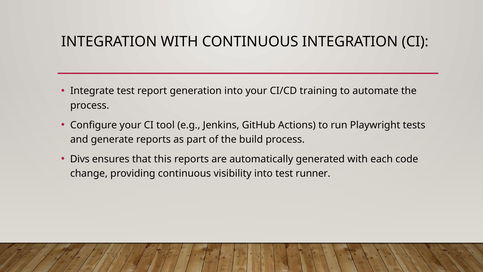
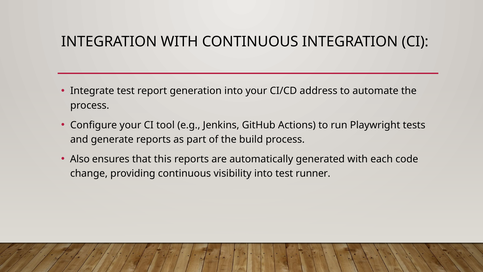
training: training -> address (319, 91)
Divs: Divs -> Also (80, 159)
